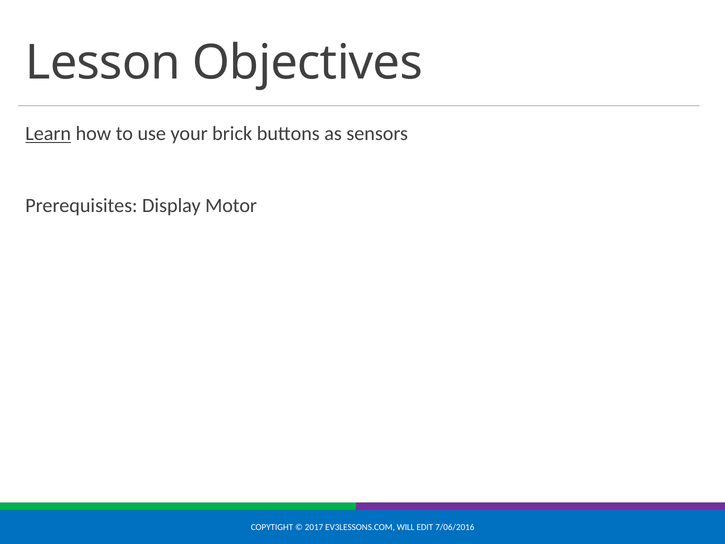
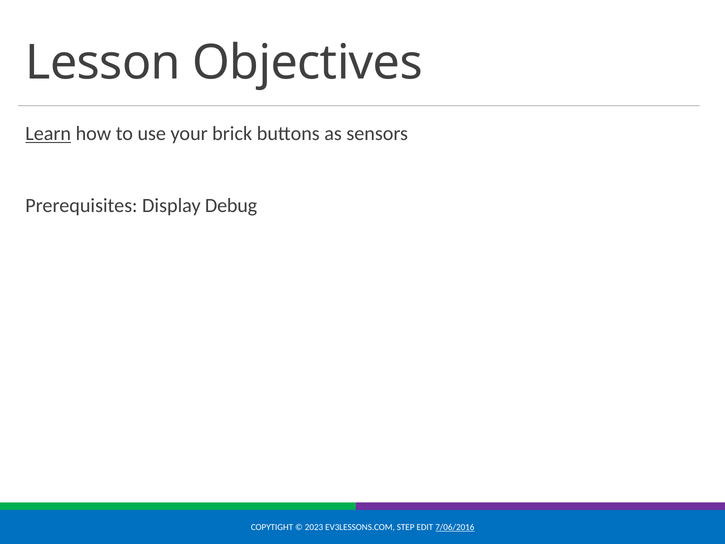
Motor: Motor -> Debug (231, 205)
2017: 2017 -> 2023 (314, 527)
WILL: WILL -> STEP (406, 527)
7/06/2016 underline: none -> present (455, 527)
